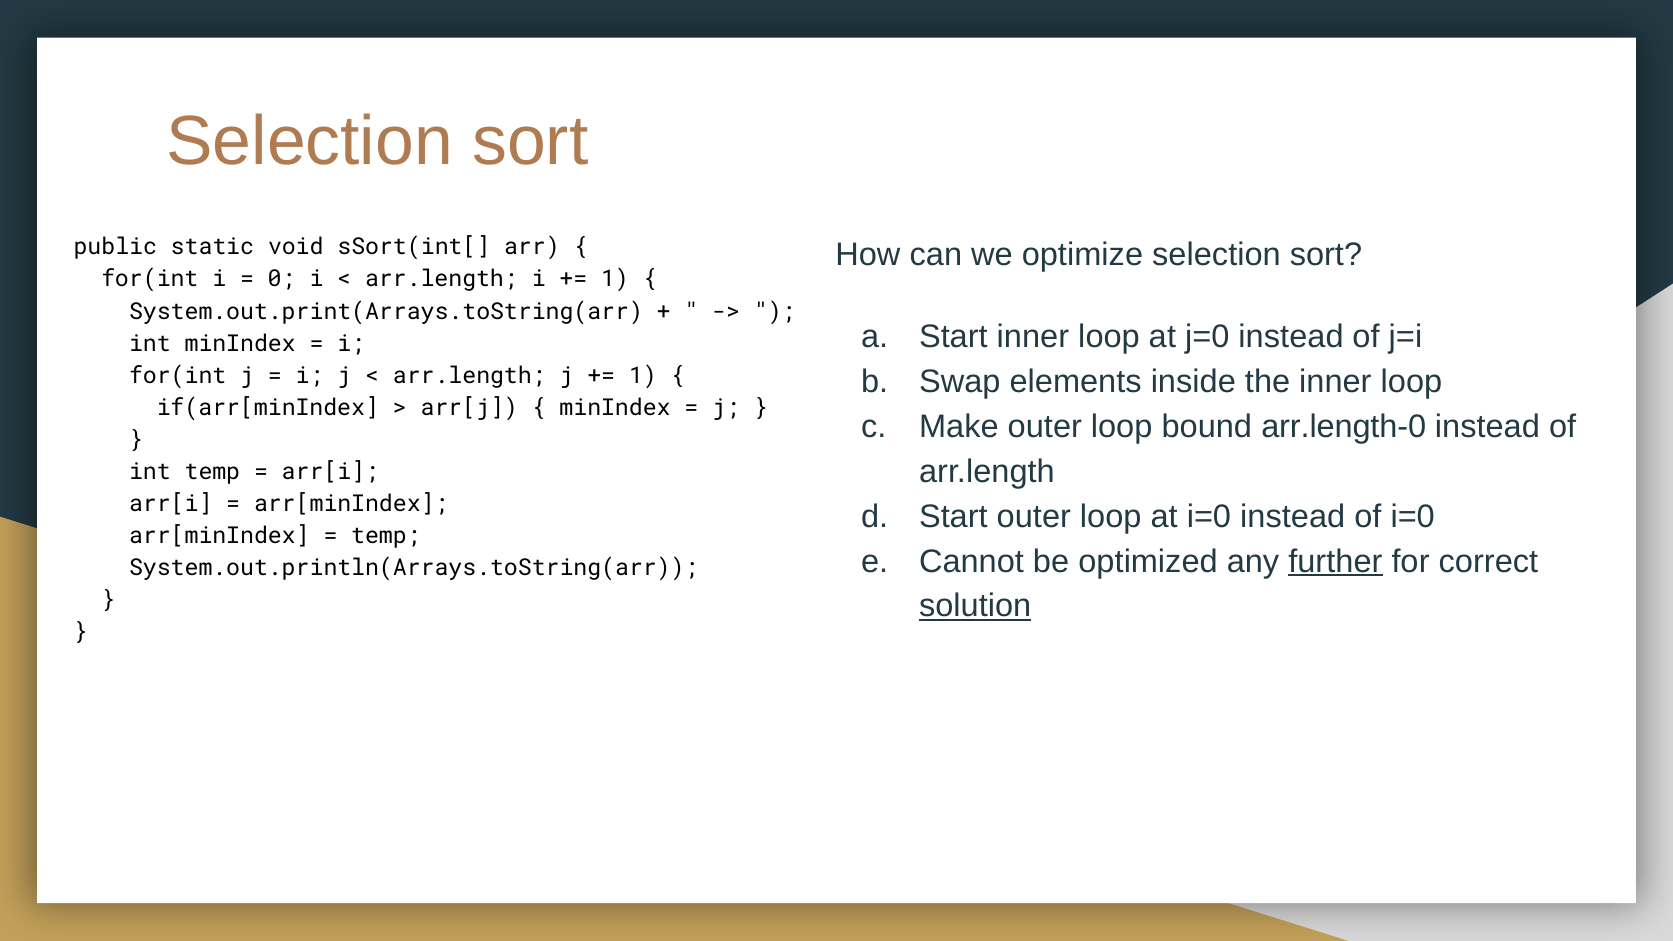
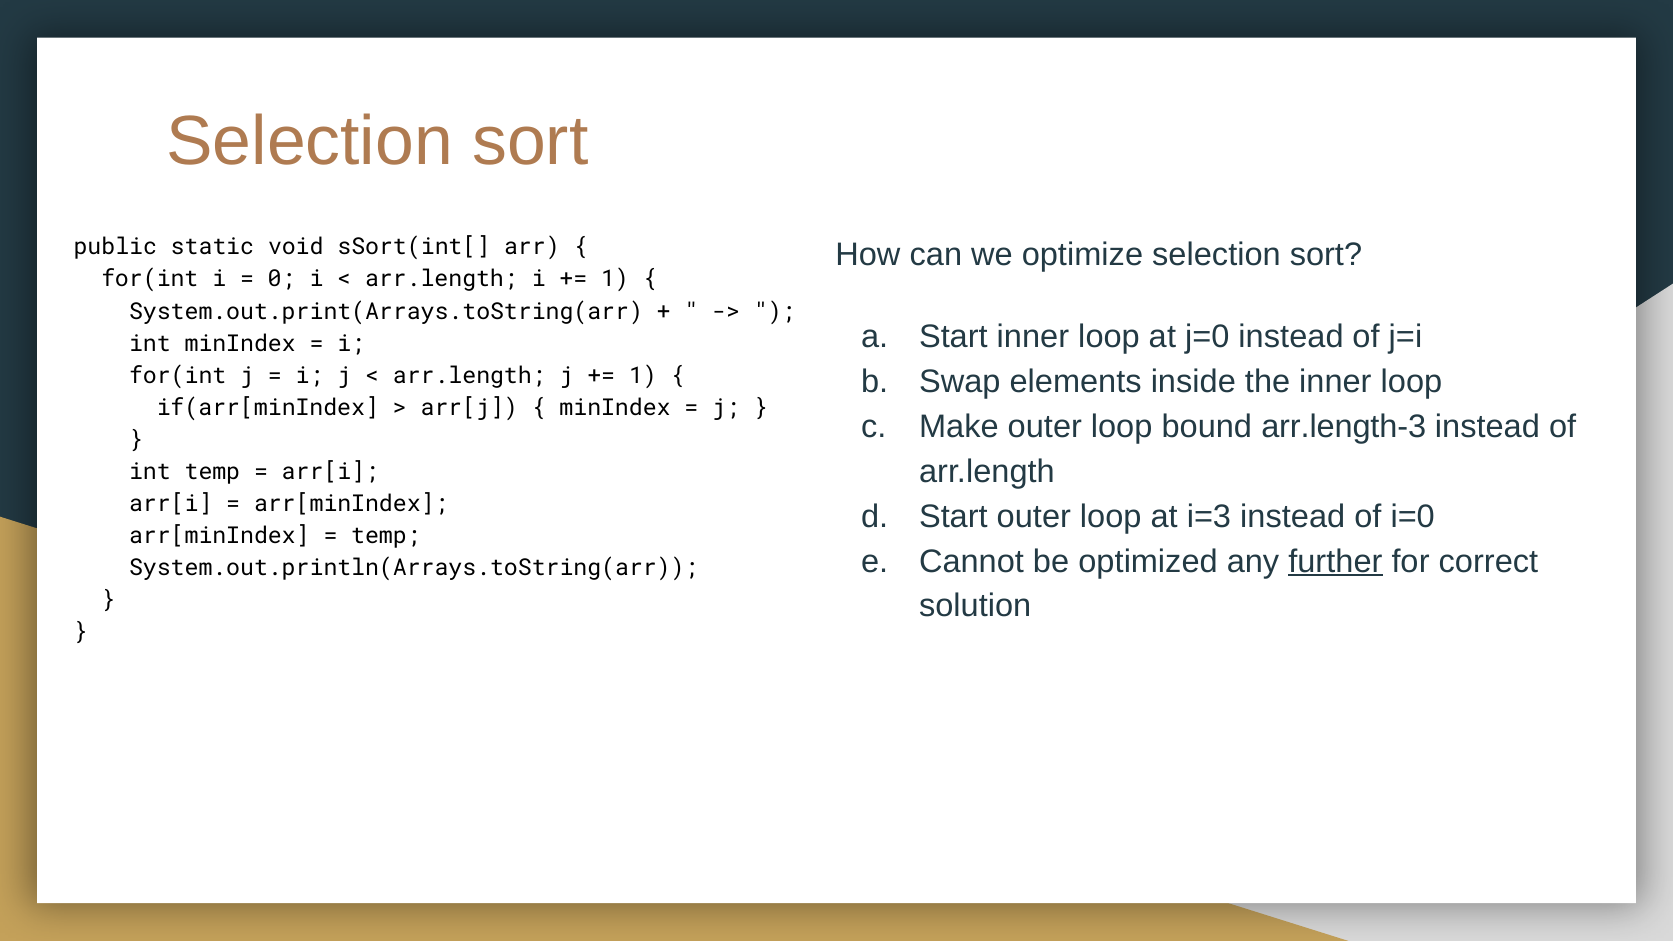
arr.length-0: arr.length-0 -> arr.length-3 (1344, 427)
at i=0: i=0 -> i=3 (1209, 517)
solution underline: present -> none (975, 606)
